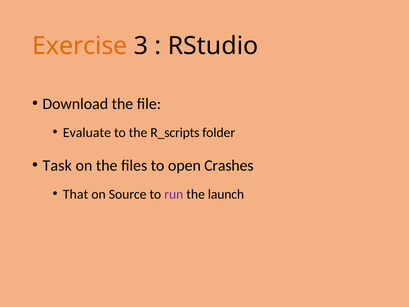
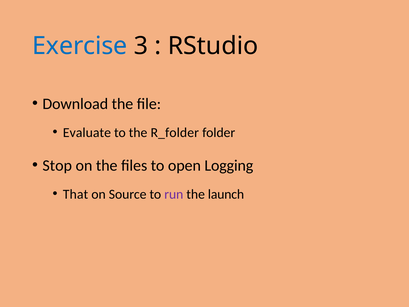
Exercise colour: orange -> blue (80, 46)
R_scripts: R_scripts -> R_folder (175, 132)
Task: Task -> Stop (57, 165)
Crashes: Crashes -> Logging (229, 165)
